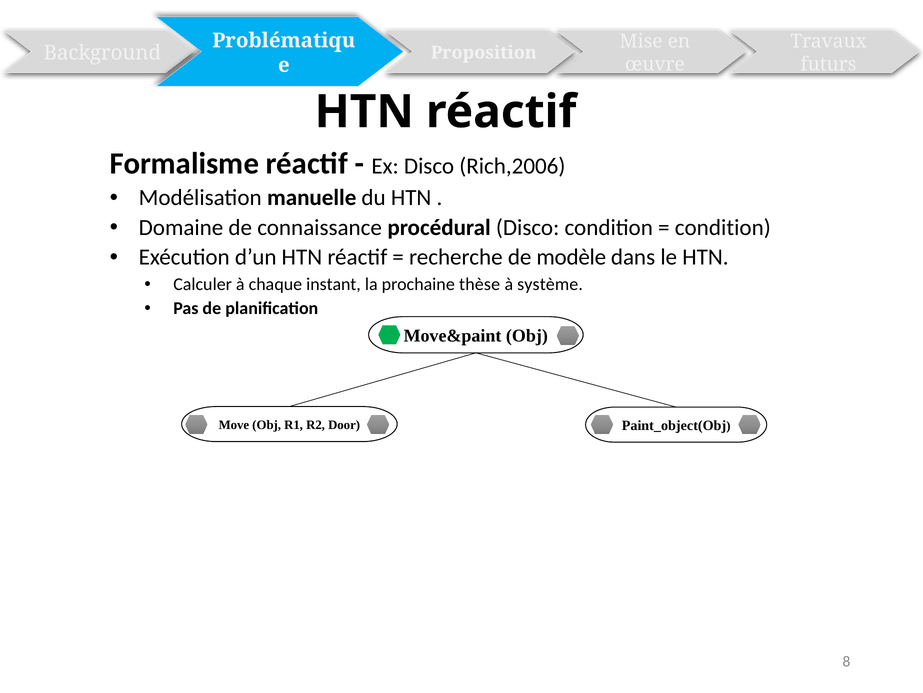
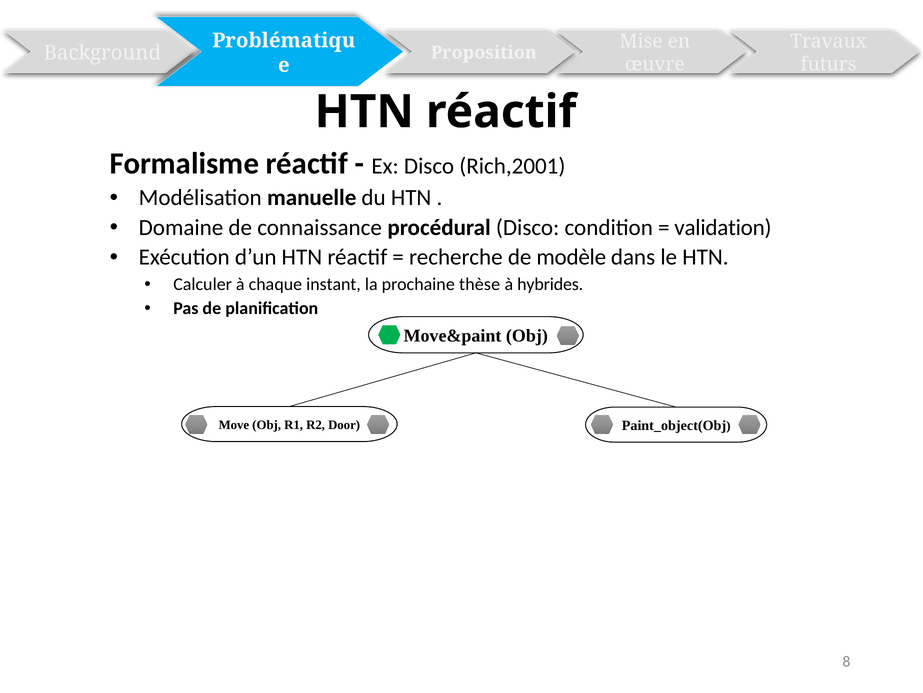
Rich,2006: Rich,2006 -> Rich,2001 (512, 166)
condition: condition -> validation (723, 227)
système: système -> hybrides (550, 284)
